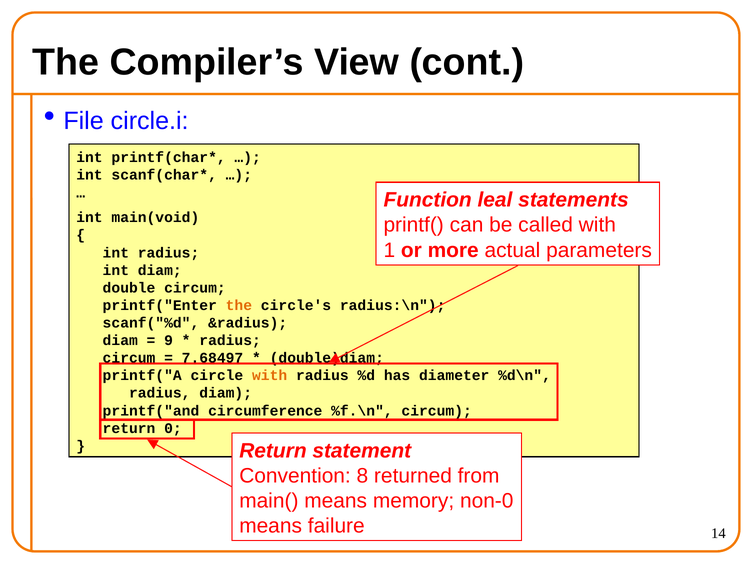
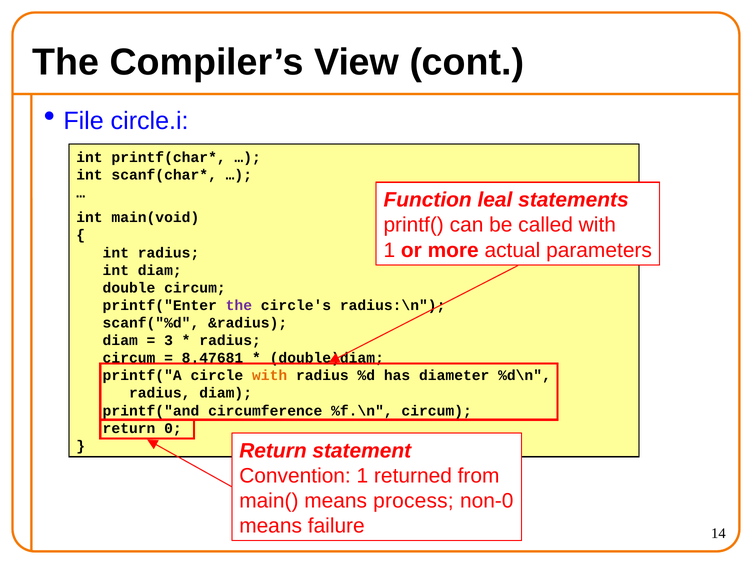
the colour: orange -> purple (239, 305)
9: 9 -> 3 (169, 340)
7.68497: 7.68497 -> 8.47681 (212, 358)
Convention 8: 8 -> 1 (362, 476)
memory: memory -> process (413, 501)
